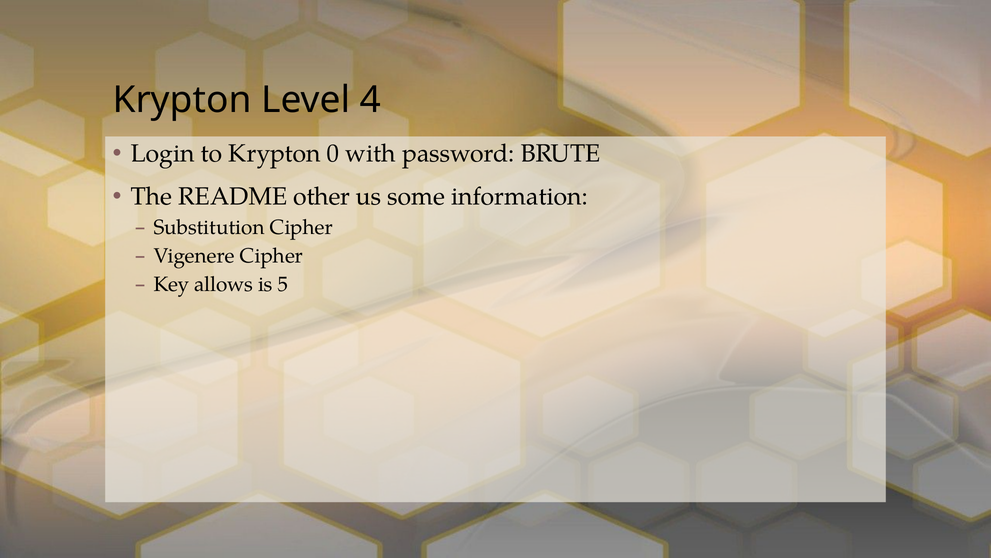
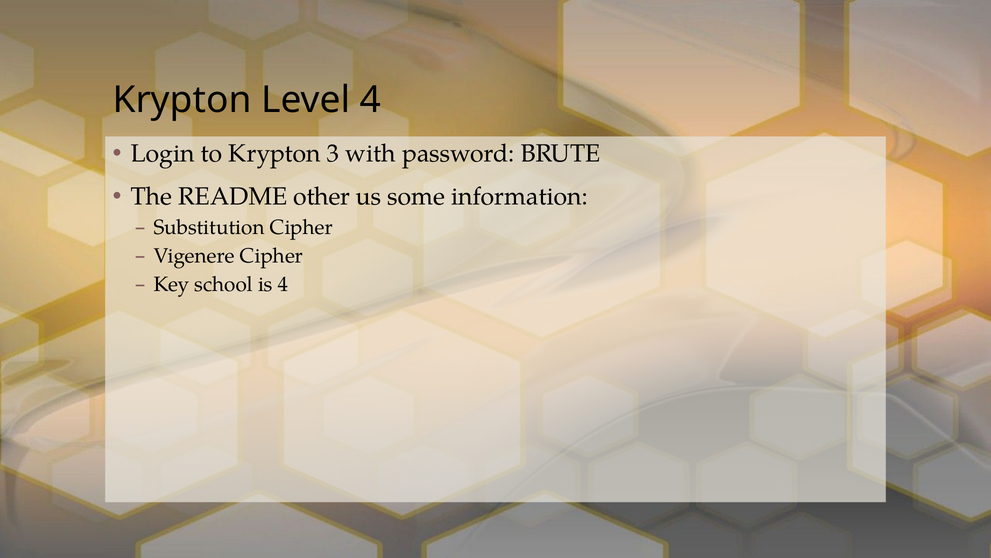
0: 0 -> 3 (333, 153)
allows: allows -> school (224, 284)
is 5: 5 -> 4 (283, 284)
